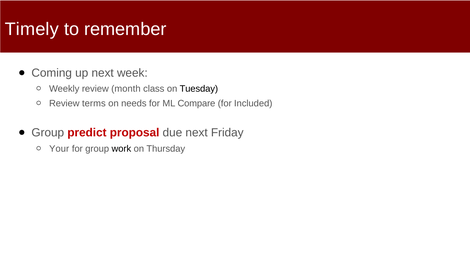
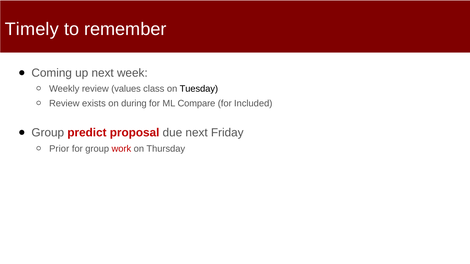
month: month -> values (126, 89)
terms: terms -> exists (94, 103)
needs: needs -> during (134, 103)
Your: Your -> Prior (59, 149)
work colour: black -> red (121, 149)
